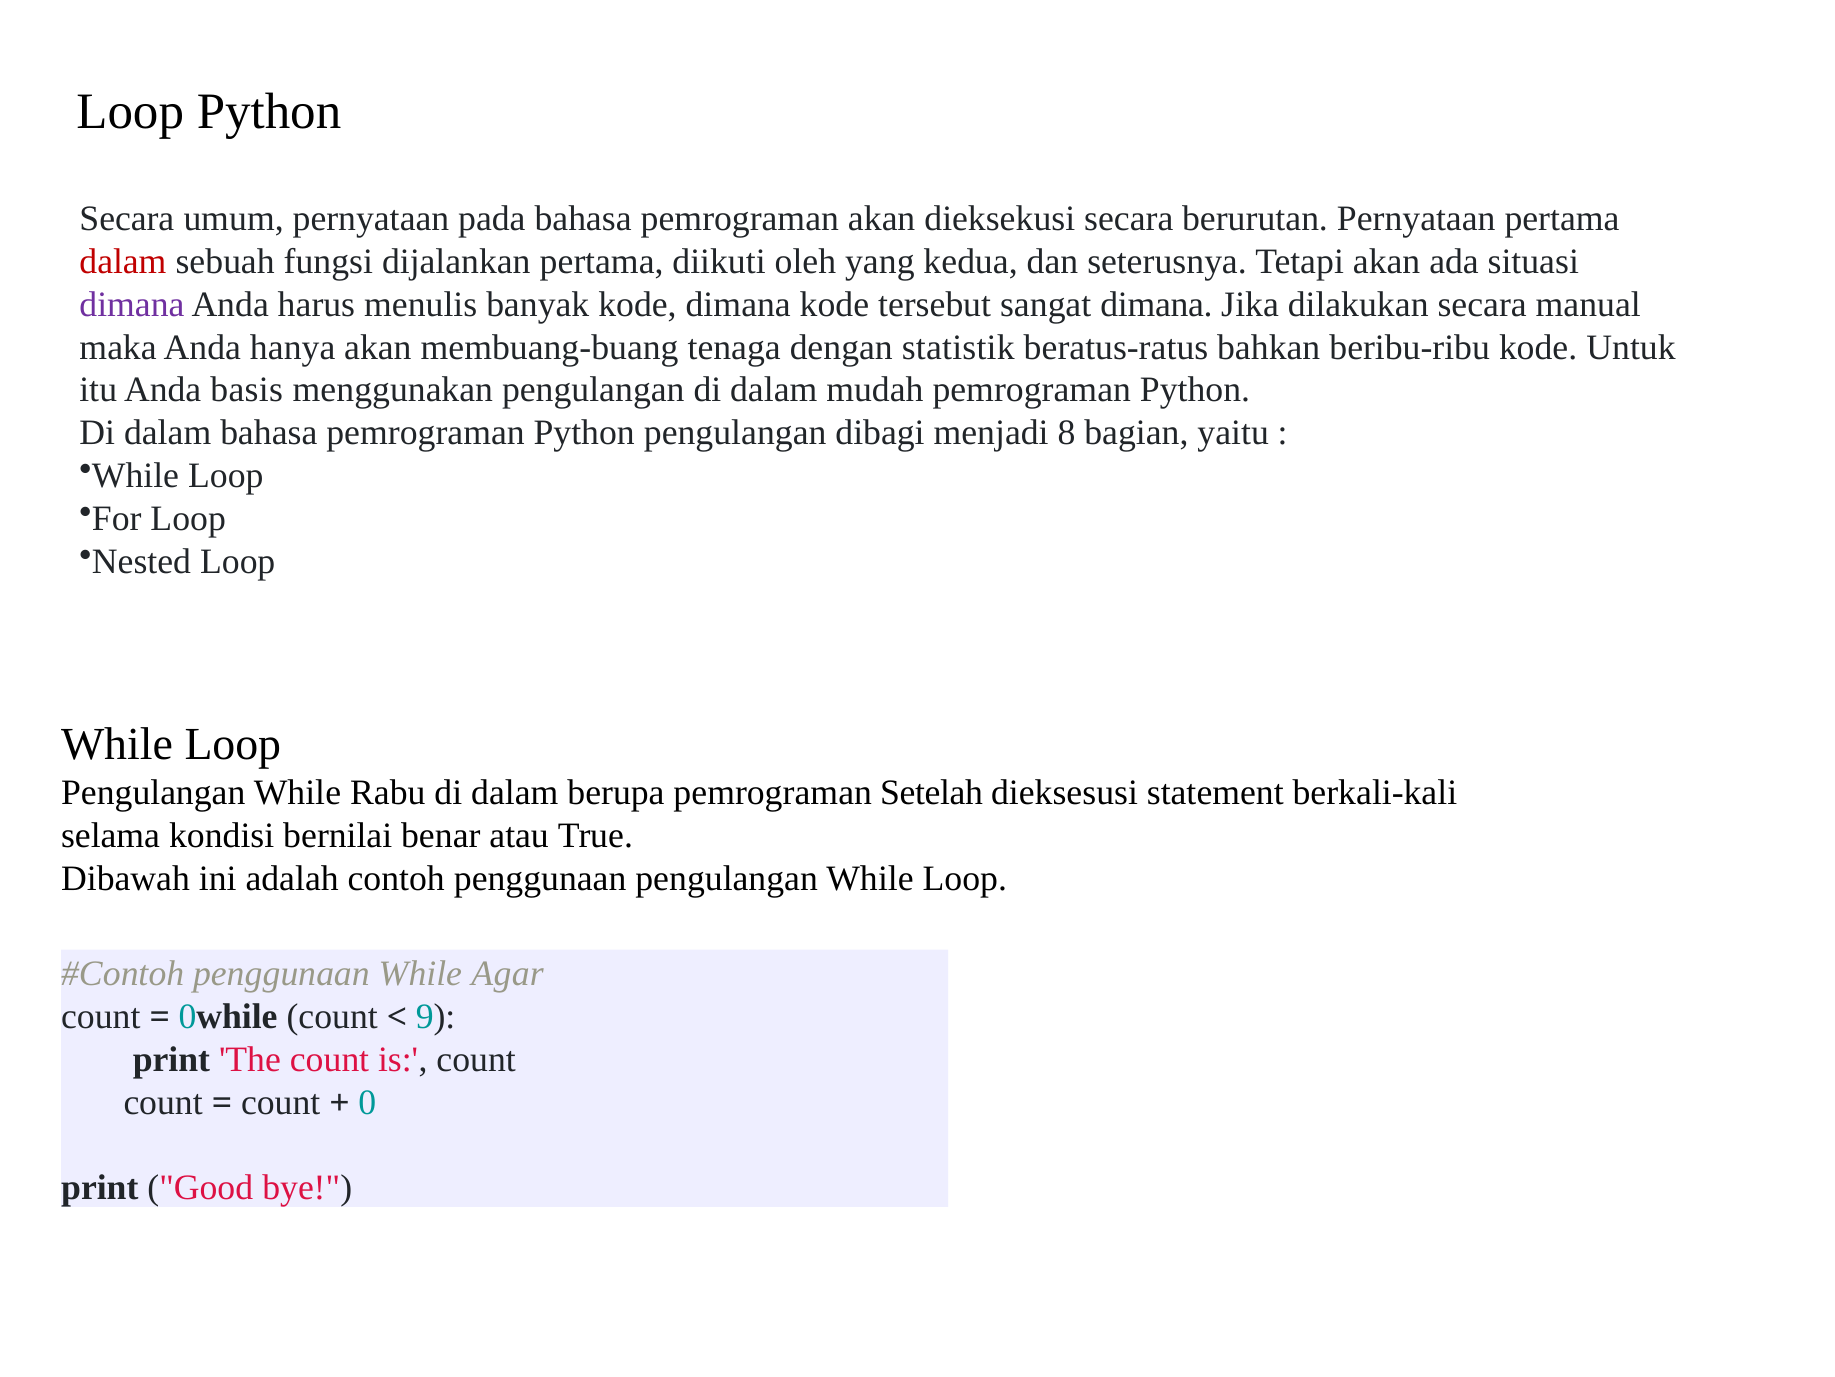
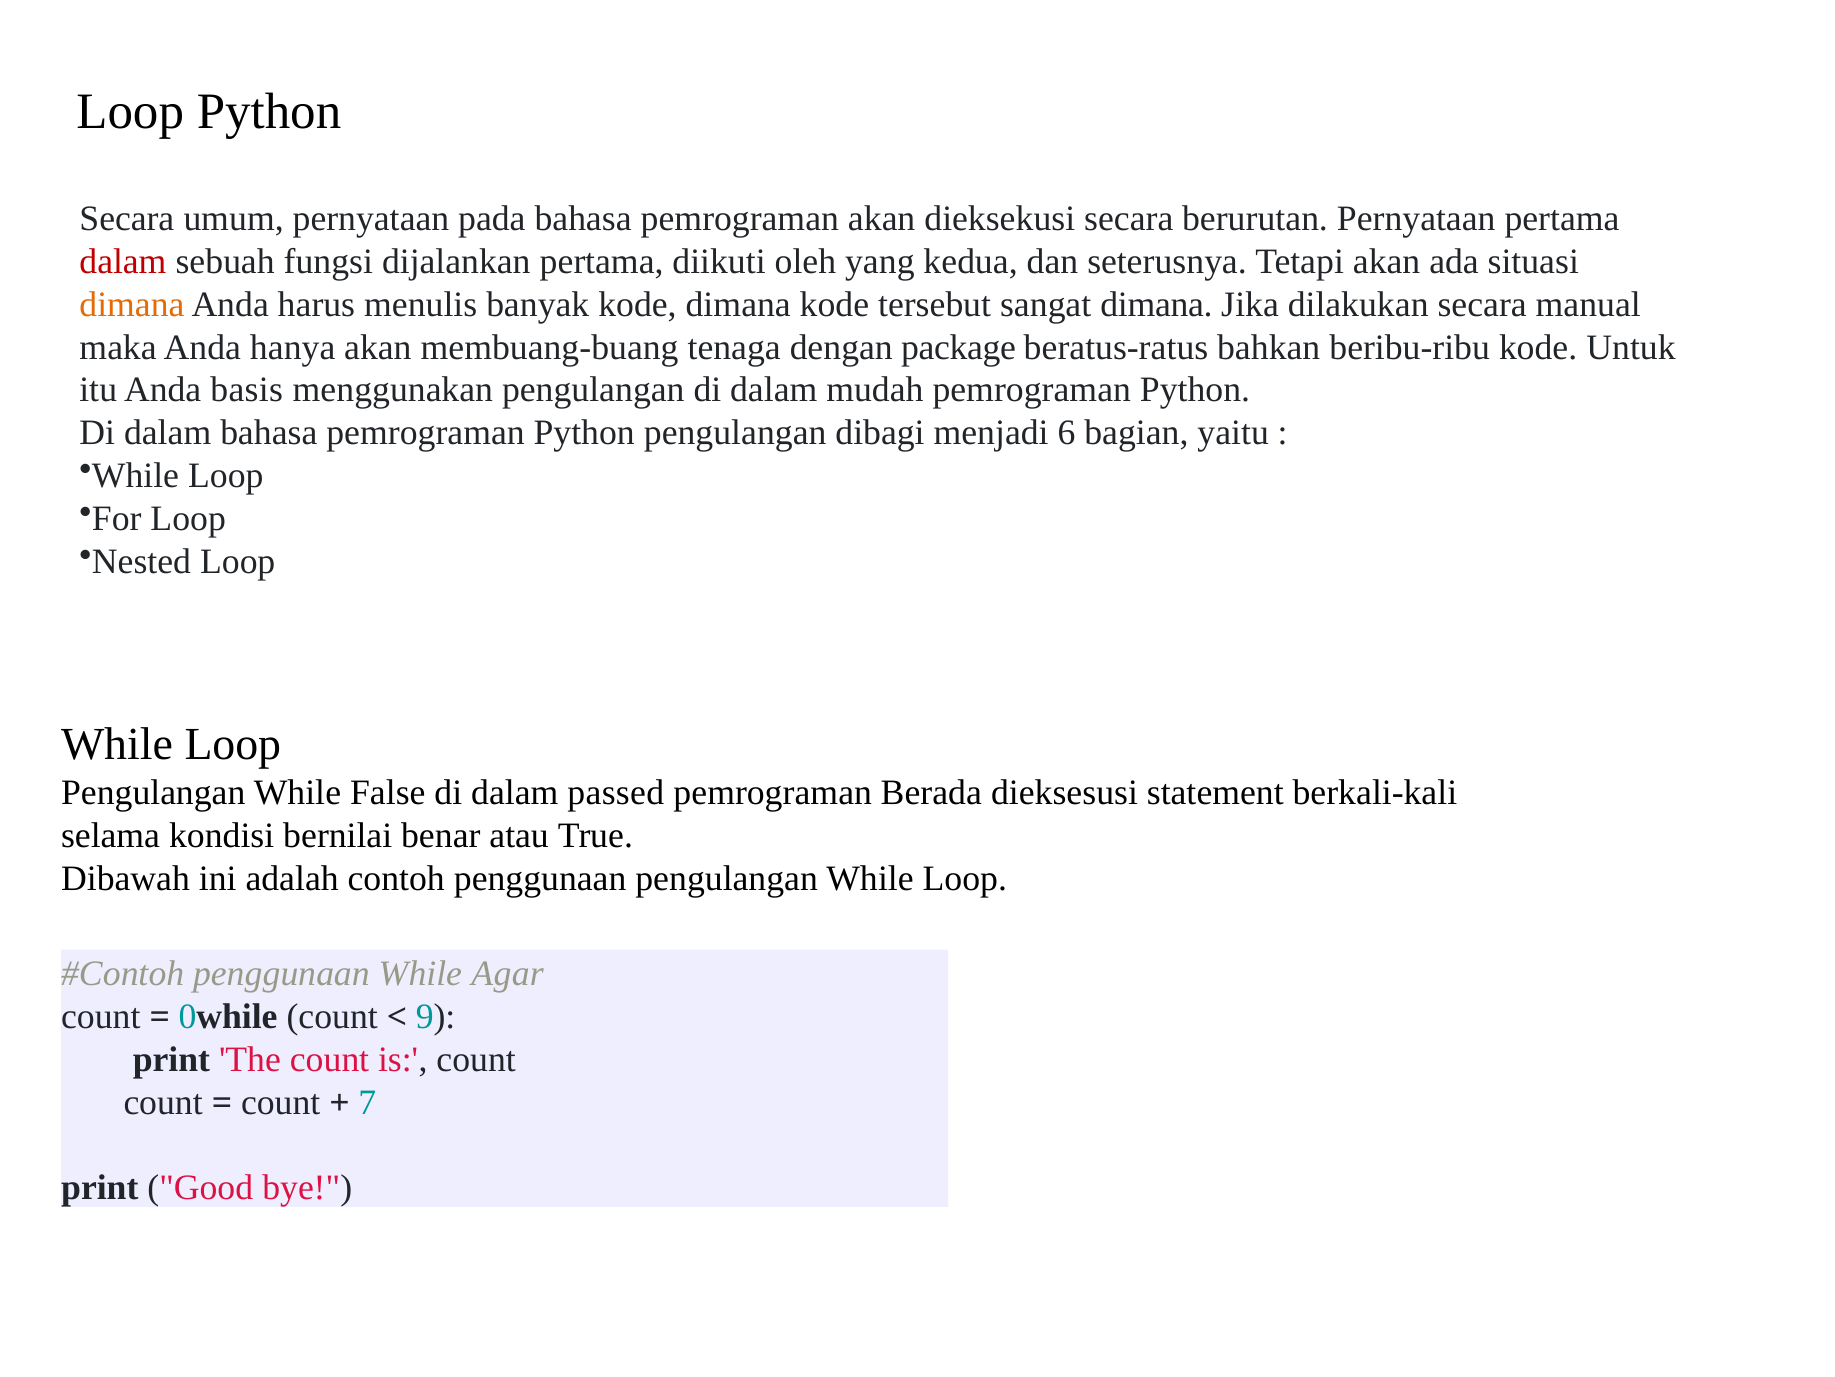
dimana colour: purple -> orange (132, 304)
statistik: statistik -> package (959, 347)
8: 8 -> 6 (1066, 433)
Rabu: Rabu -> False (388, 792)
berupa: berupa -> passed (616, 792)
Setelah: Setelah -> Berada (931, 792)
0: 0 -> 7 (367, 1102)
